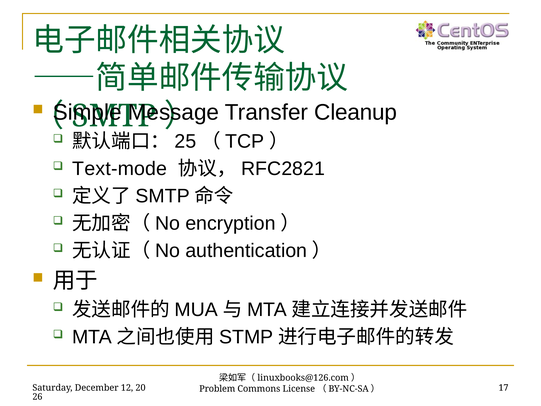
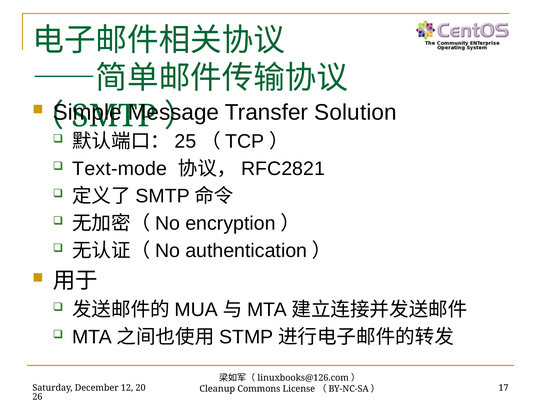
Cleanup: Cleanup -> Solution (356, 112)
Problem: Problem -> Cleanup (217, 389)
